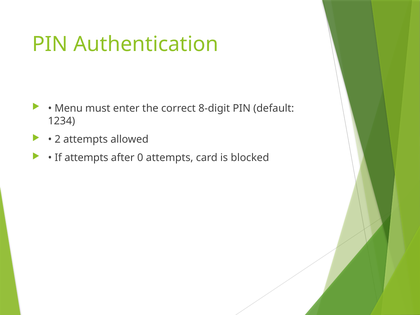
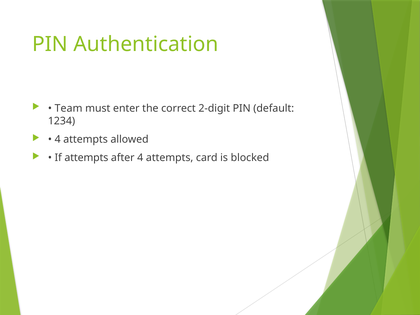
Menu: Menu -> Team (69, 108)
8-digit: 8-digit -> 2-digit (214, 108)
2: 2 -> 4 (58, 139)
after 0: 0 -> 4 (140, 158)
